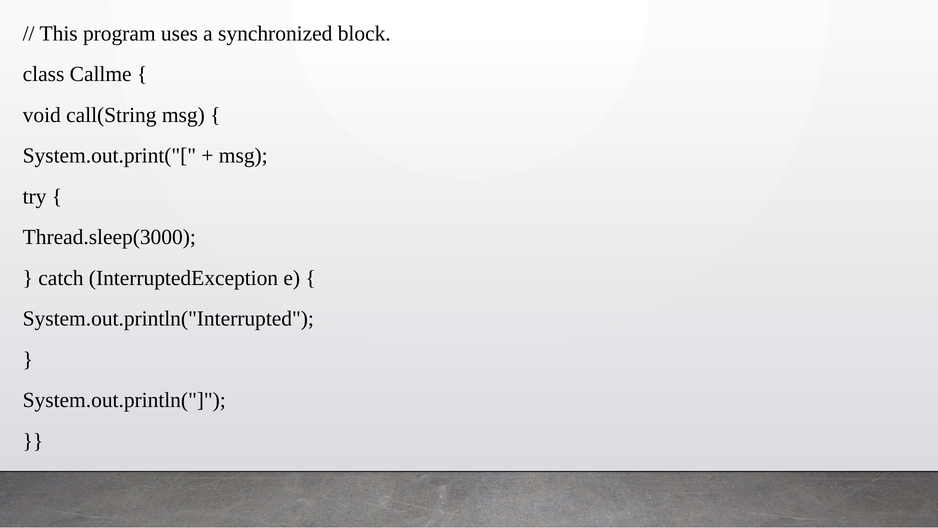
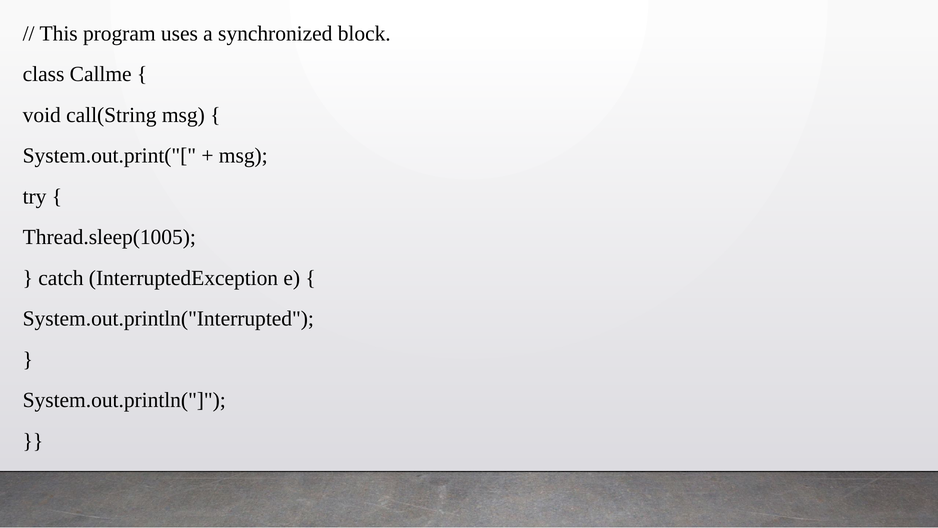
Thread.sleep(3000: Thread.sleep(3000 -> Thread.sleep(1005 (109, 237)
